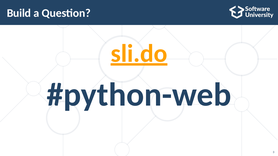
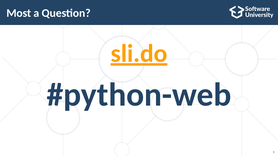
Build: Build -> Most (19, 13)
